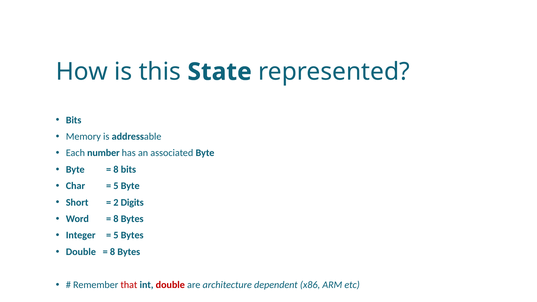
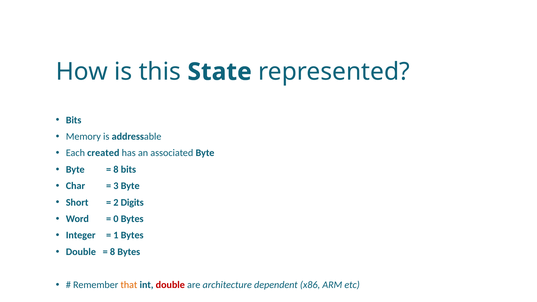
number: number -> created (103, 153)
5: 5 -> 3 (116, 186)
8: 8 -> 0 (116, 219)
5: 5 -> 1 (116, 235)
that colour: red -> orange (129, 285)
